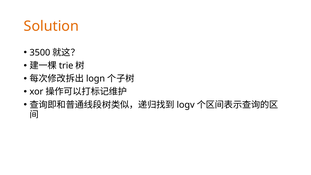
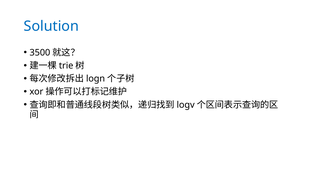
Solution colour: orange -> blue (51, 26)
